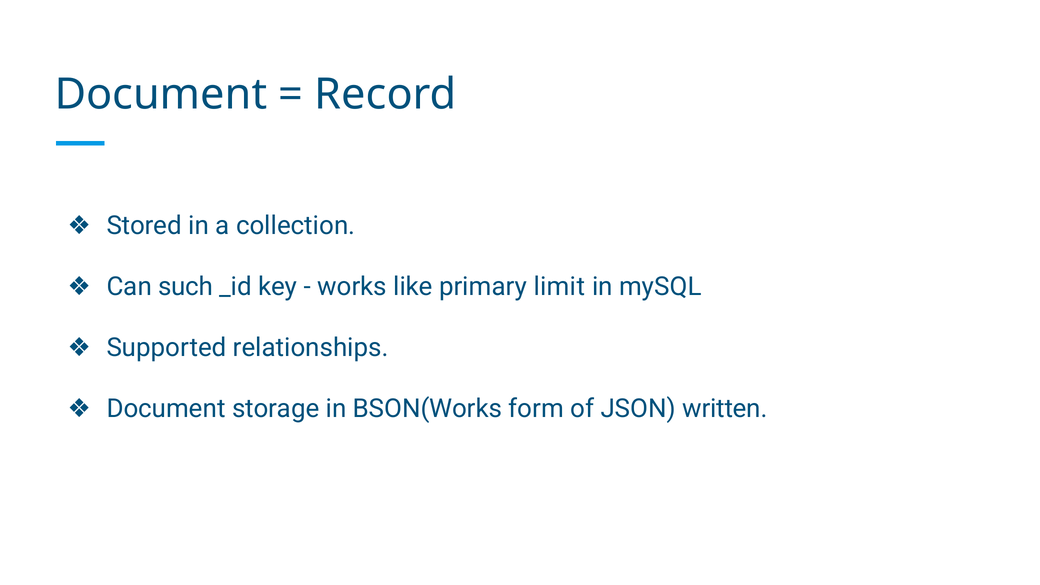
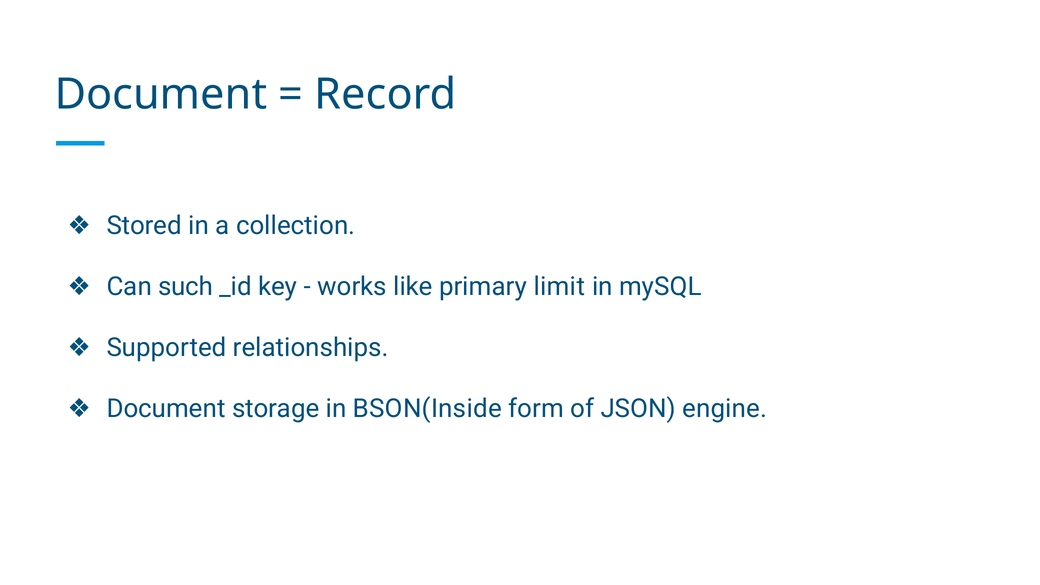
BSON(Works: BSON(Works -> BSON(Inside (427, 409)
written: written -> engine (725, 409)
